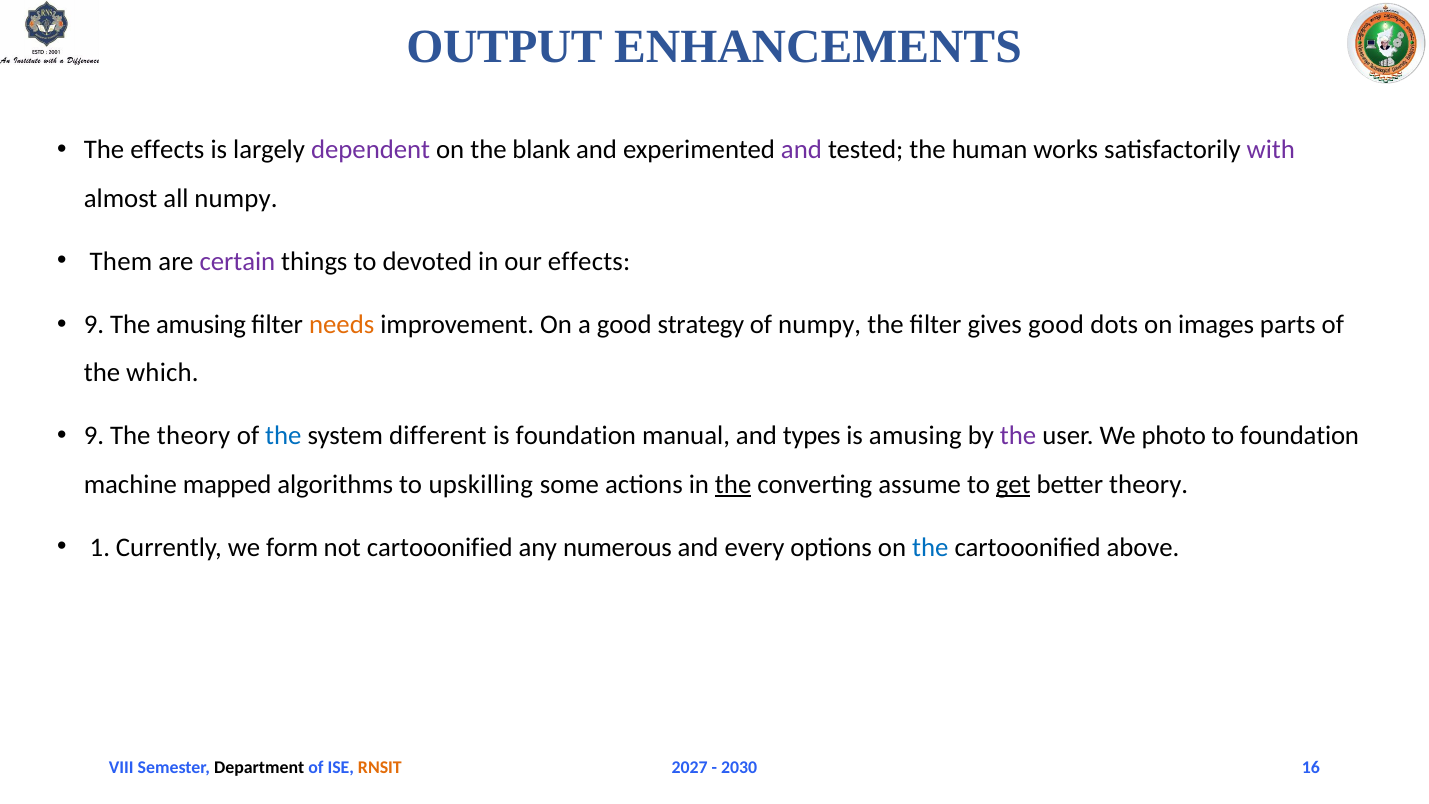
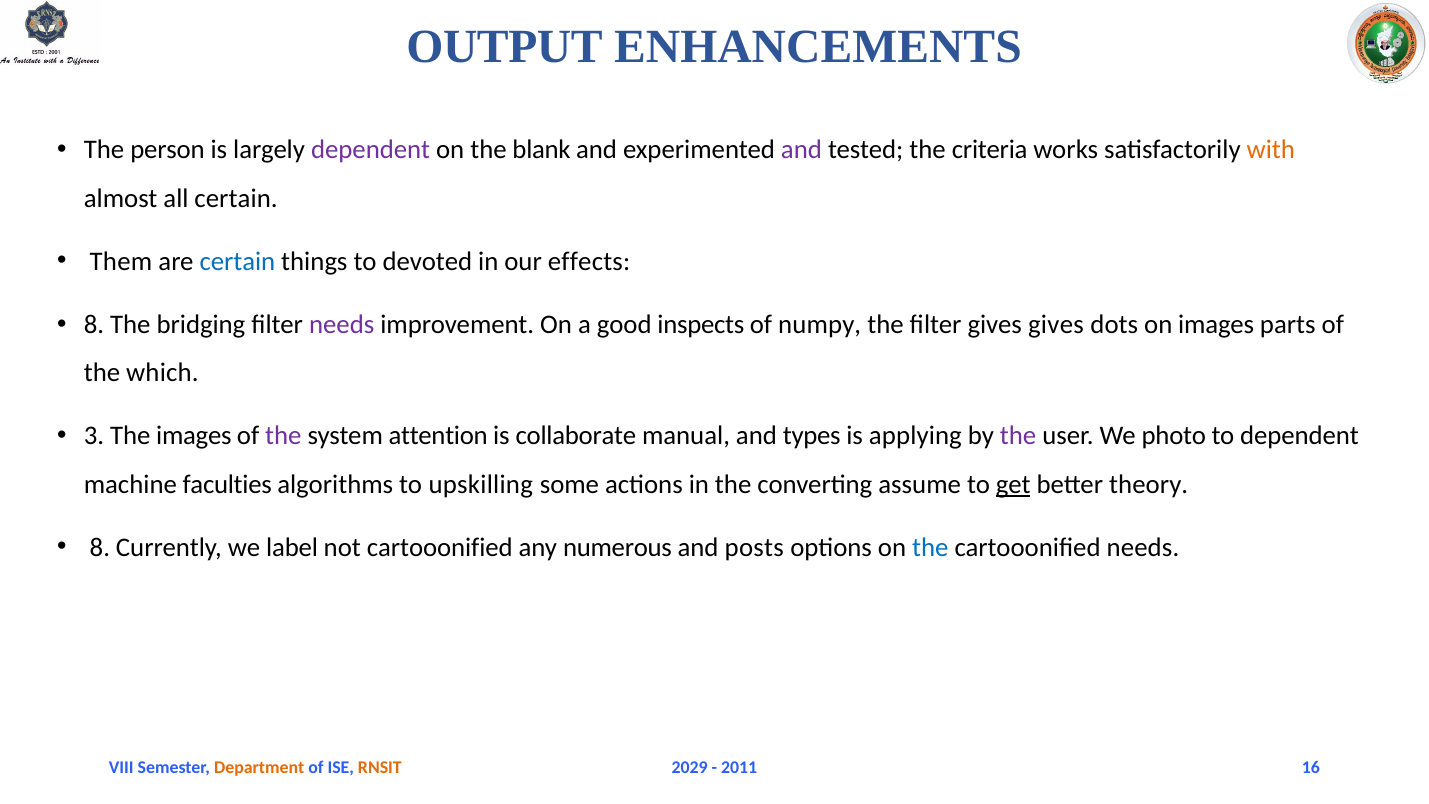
The effects: effects -> person (167, 150)
human: human -> criteria (990, 150)
with colour: purple -> orange (1271, 150)
all numpy: numpy -> certain (236, 198)
certain colour: purple -> blue (237, 261)
9: 9 -> 8 (94, 325)
The amusing: amusing -> bridging (201, 325)
needs colour: orange -> purple (342, 325)
strategy: strategy -> inspects (701, 325)
gives good: good -> gives (1056, 325)
9: 9 -> 3 (94, 436)
The theory: theory -> images (194, 436)
the colour: blue -> purple (283, 436)
different: different -> attention (438, 436)
is foundation: foundation -> collaborate (576, 436)
is amusing: amusing -> applying (915, 436)
to foundation: foundation -> dependent (1300, 436)
mapped: mapped -> faculties (227, 484)
the underline: present -> none (733, 484)
1: 1 -> 8 (100, 547)
form: form -> label (292, 547)
every: every -> posts (754, 547)
cartooonified above: above -> needs (1143, 547)
2027: 2027 -> 2029 (690, 767)
2030: 2030 -> 2011 (739, 767)
Department colour: black -> orange (259, 768)
